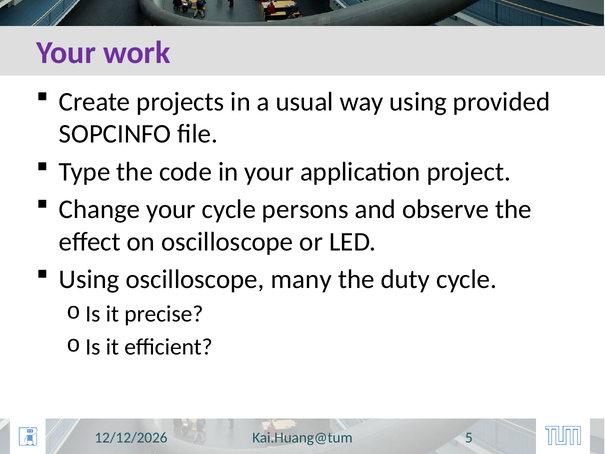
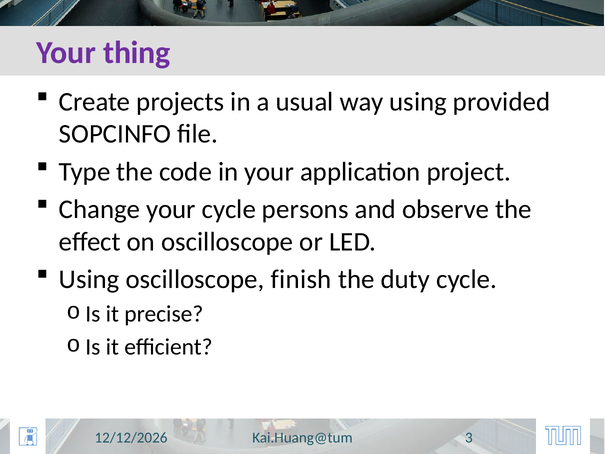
work: work -> thing (137, 53)
many: many -> finish (301, 279)
5: 5 -> 3 (469, 438)
